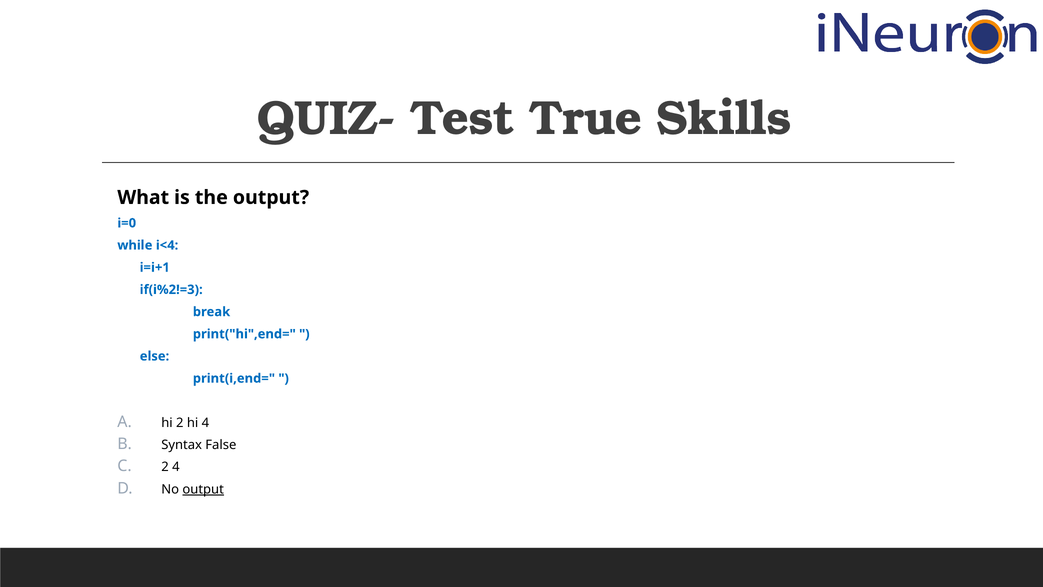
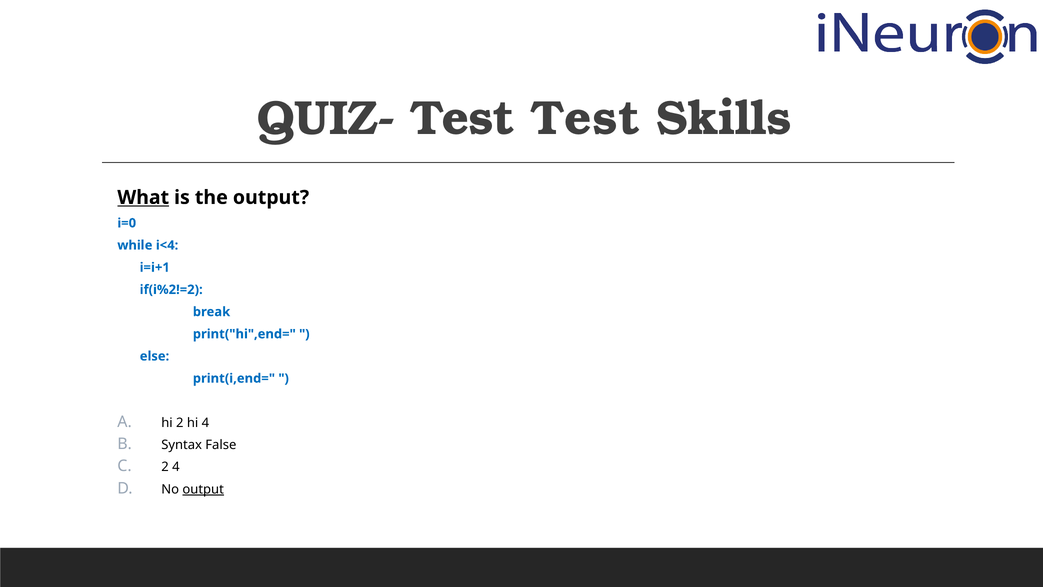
Test True: True -> Test (585, 119)
What underline: none -> present (143, 197)
if(i%2!=3: if(i%2!=3 -> if(i%2!=2 (171, 290)
